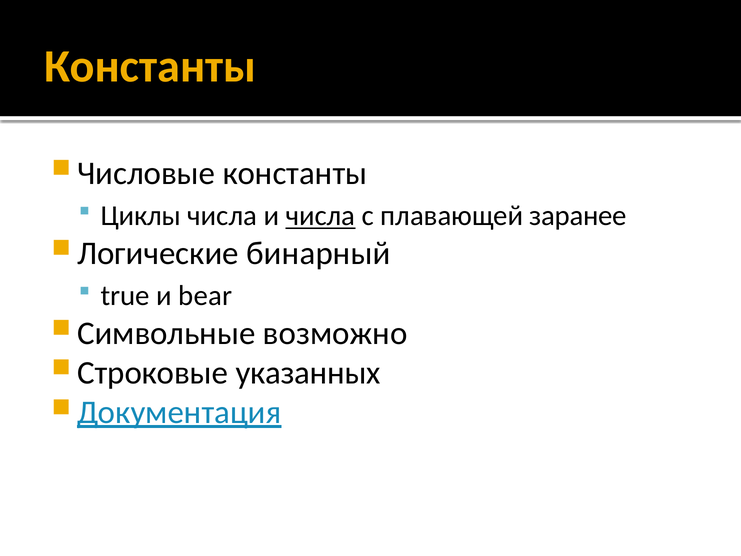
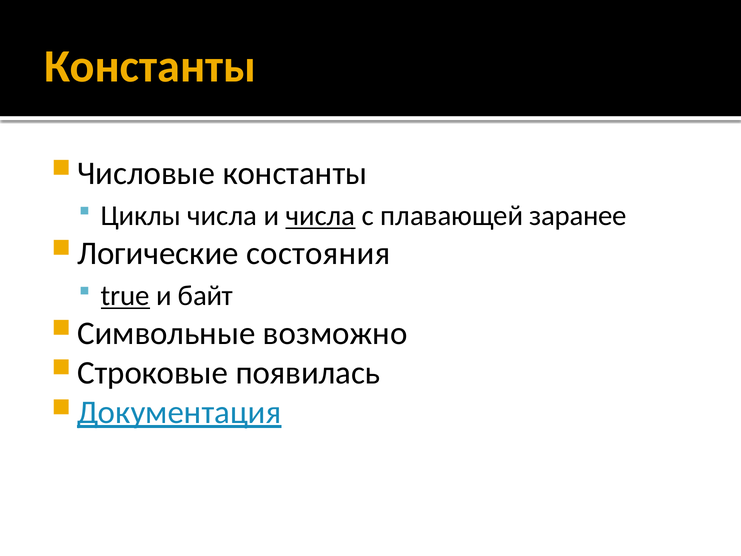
бинарный: бинарный -> состояния (318, 253)
true underline: none -> present (125, 296)
bear: bear -> байт (205, 296)
указанных: указанных -> появилась (308, 373)
